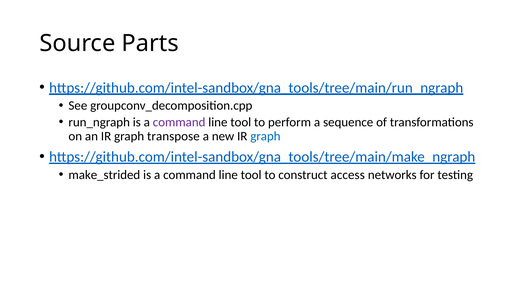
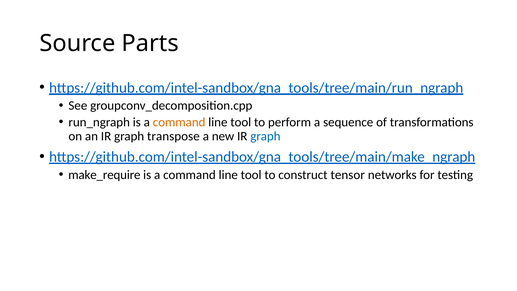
command colour: purple -> orange (179, 122)
make_strided: make_strided -> make_require (104, 175)
access: access -> tensor (348, 175)
